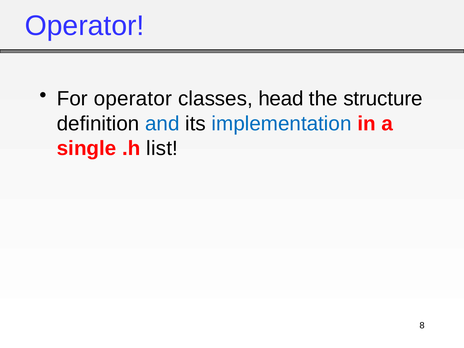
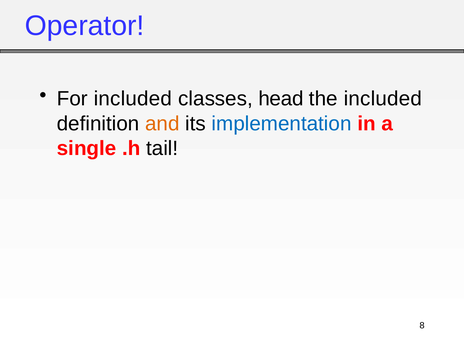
For operator: operator -> included (133, 99)
the structure: structure -> included (383, 99)
and colour: blue -> orange (162, 124)
list: list -> tail (162, 148)
